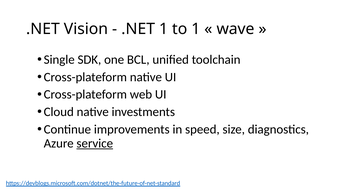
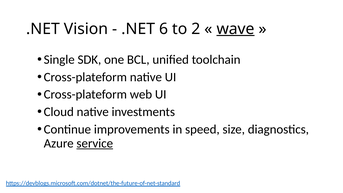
.NET 1: 1 -> 6 (164, 29)
to 1: 1 -> 2 (196, 29)
wave underline: none -> present (236, 29)
